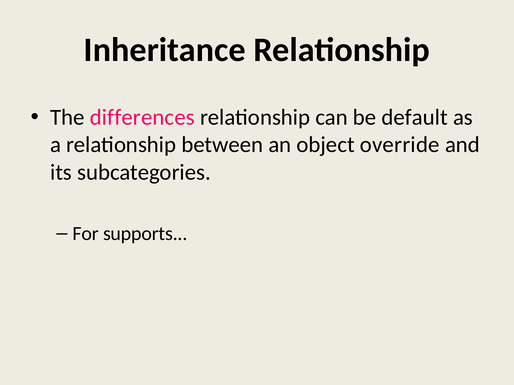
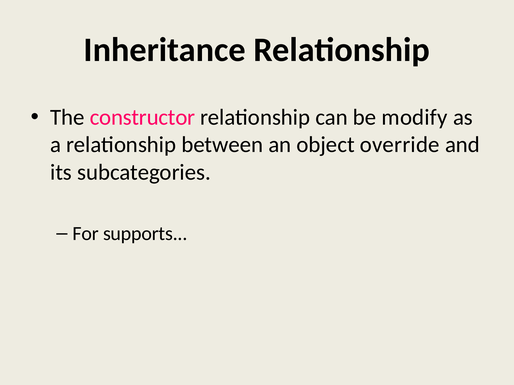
differences: differences -> constructor (142, 118)
default: default -> modify (415, 118)
